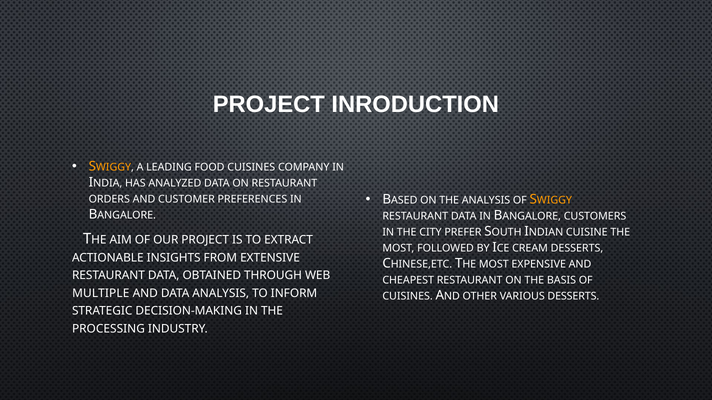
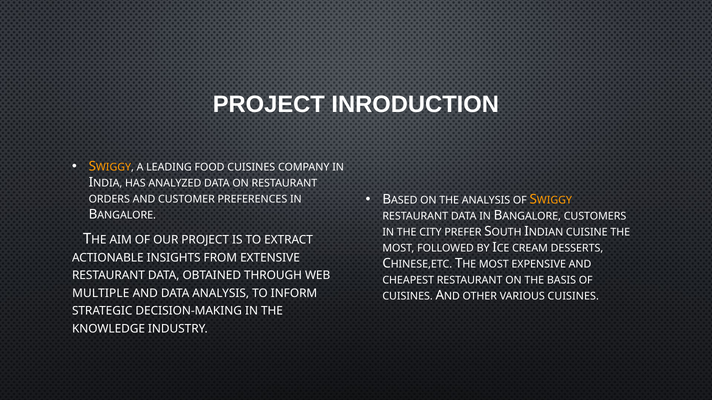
VARIOUS DESSERTS: DESSERTS -> CUISINES (573, 297)
PROCESSING: PROCESSING -> KNOWLEDGE (108, 329)
